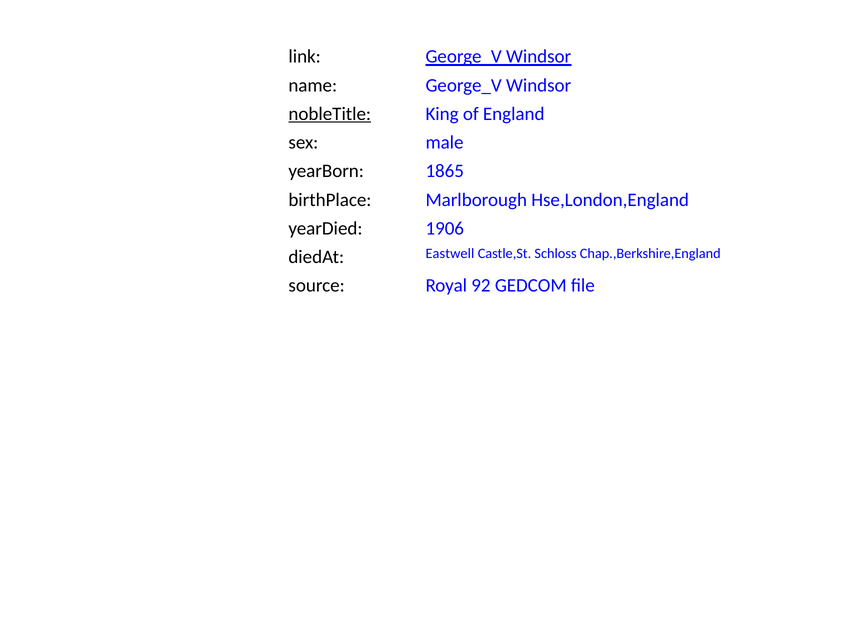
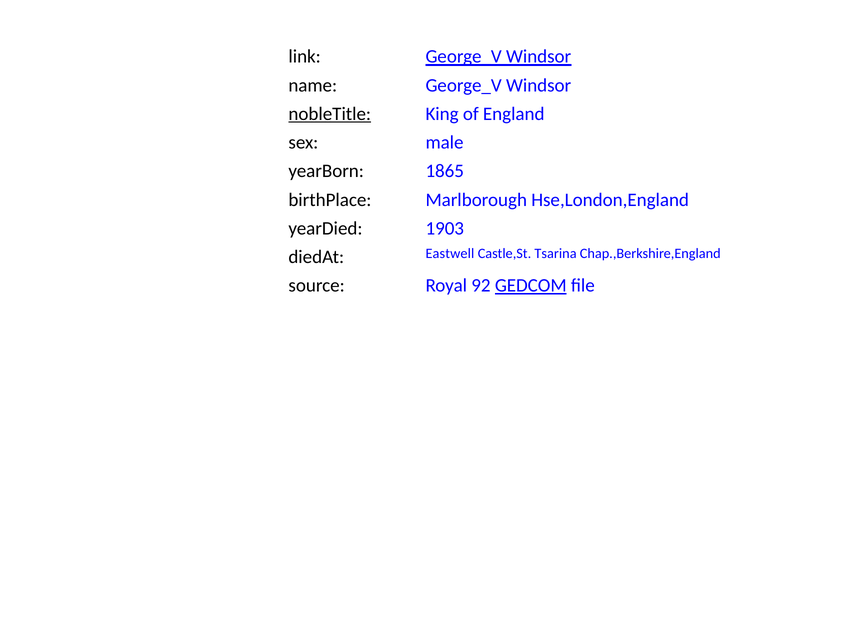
1906: 1906 -> 1903 (445, 228)
Schloss: Schloss -> Tsarina (556, 254)
GEDCOM underline: none -> present (531, 285)
